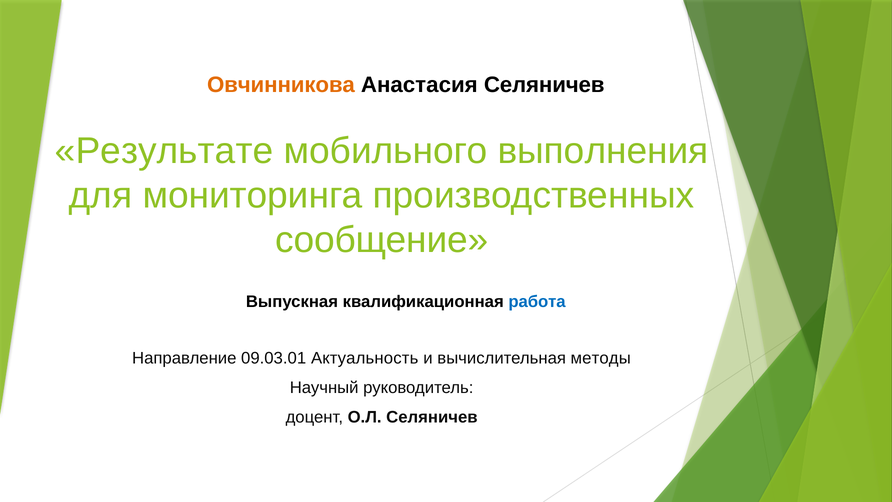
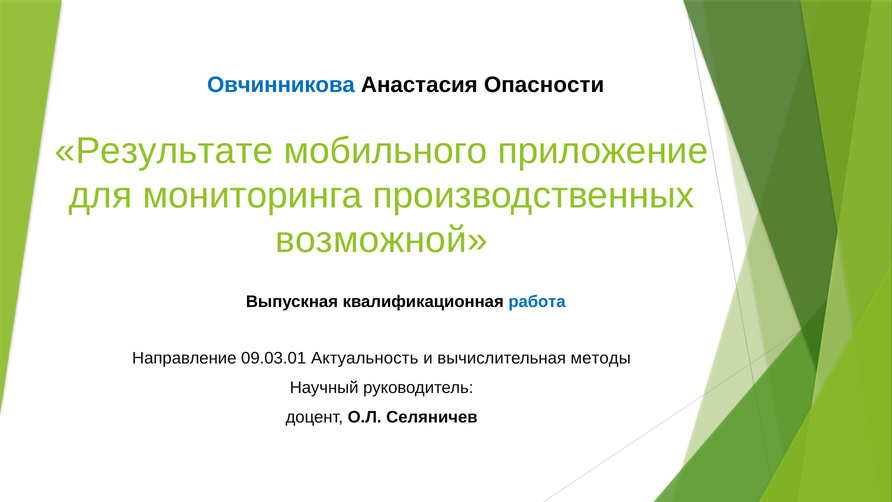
Овчинникова colour: orange -> blue (281, 85)
Анастасия Селяничев: Селяничев -> Опасности (544, 85)
выполнения: выполнения -> приложение (603, 151)
сообщение: сообщение -> возможной (382, 240)
